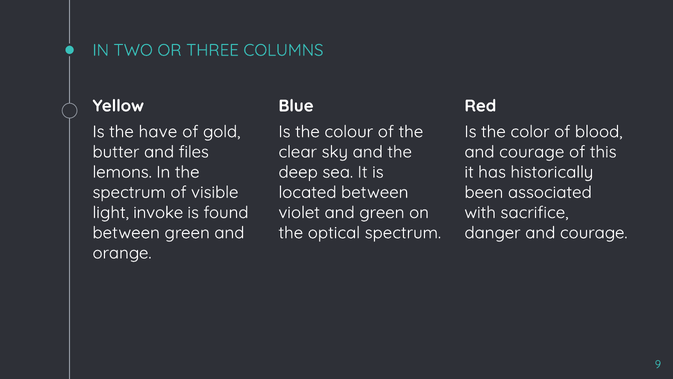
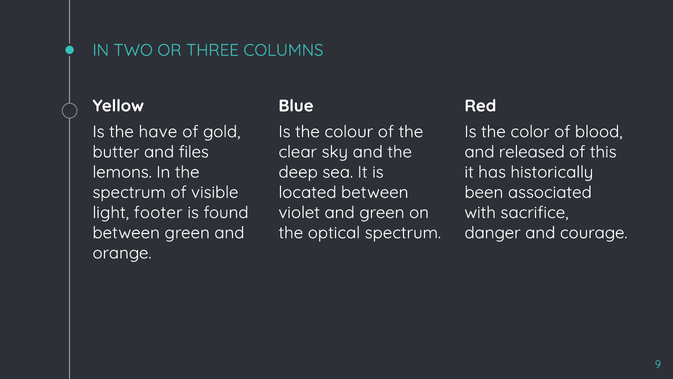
courage: courage -> released (532, 152)
invoke: invoke -> footer (158, 212)
